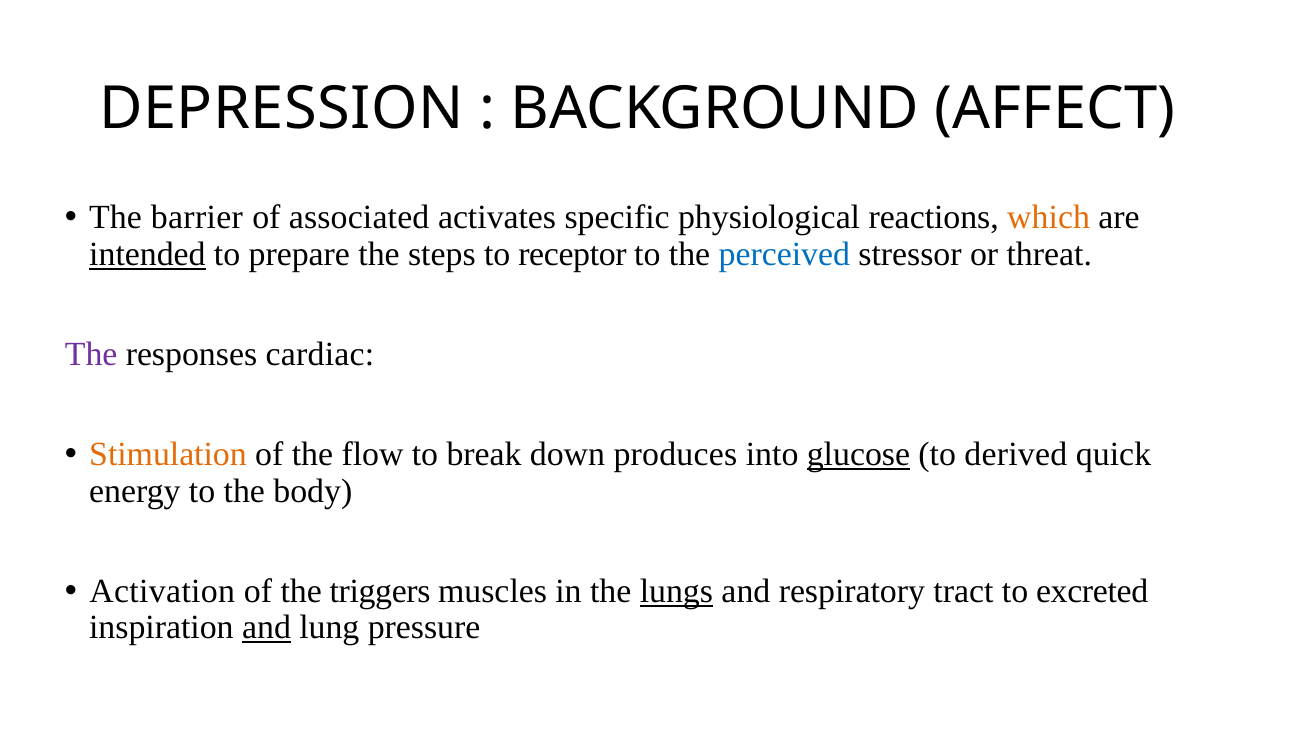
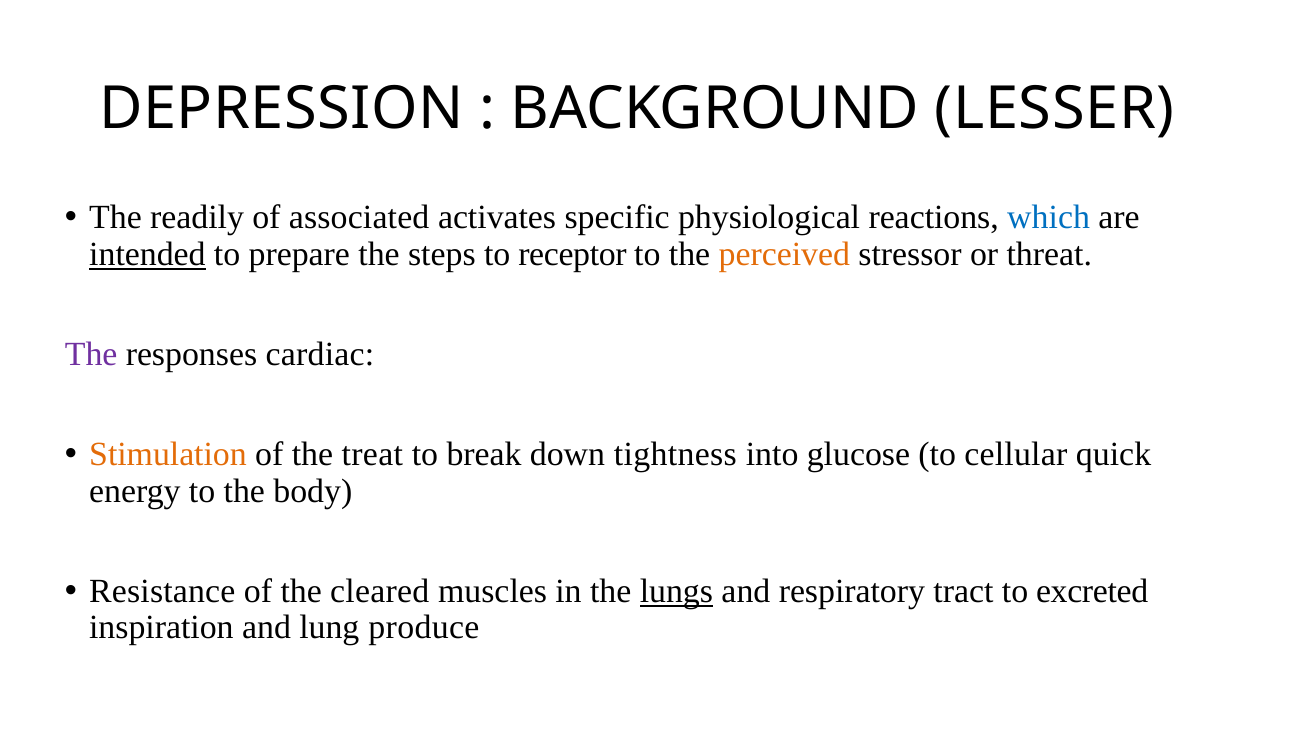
AFFECT: AFFECT -> LESSER (1055, 109)
barrier: barrier -> readily (197, 218)
which colour: orange -> blue (1049, 218)
perceived colour: blue -> orange (784, 254)
flow: flow -> treat (372, 455)
produces: produces -> tightness (675, 455)
glucose underline: present -> none (858, 455)
derived: derived -> cellular (1016, 455)
Activation: Activation -> Resistance (162, 591)
triggers: triggers -> cleared (380, 591)
and underline: present -> none (267, 628)
pressure: pressure -> produce (424, 628)
